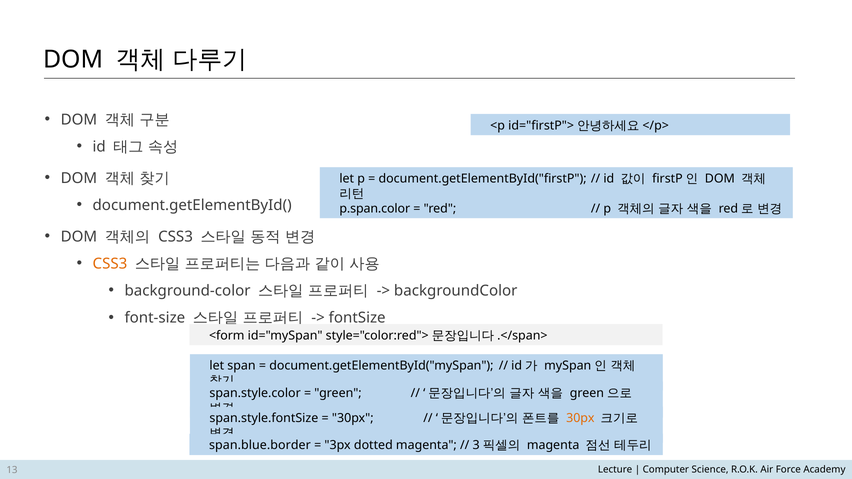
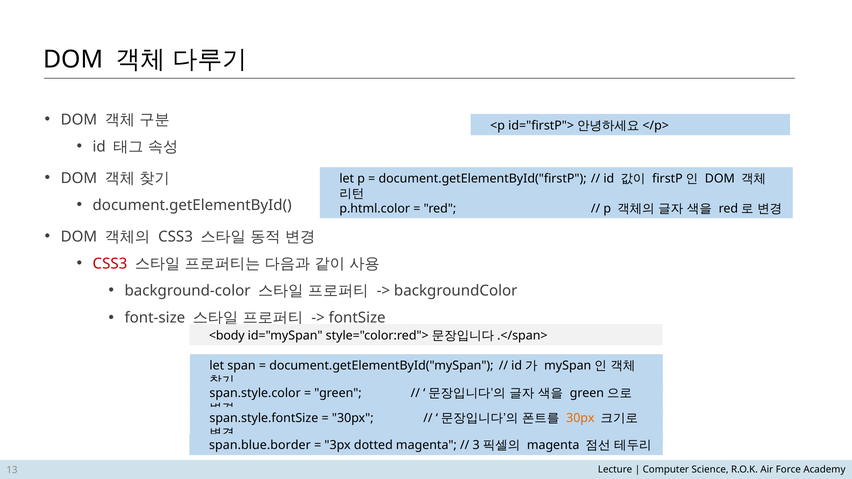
p.span.color: p.span.color -> p.html.color (375, 209)
CSS3 colour: orange -> red (110, 264)
<form: <form -> <body (227, 336)
